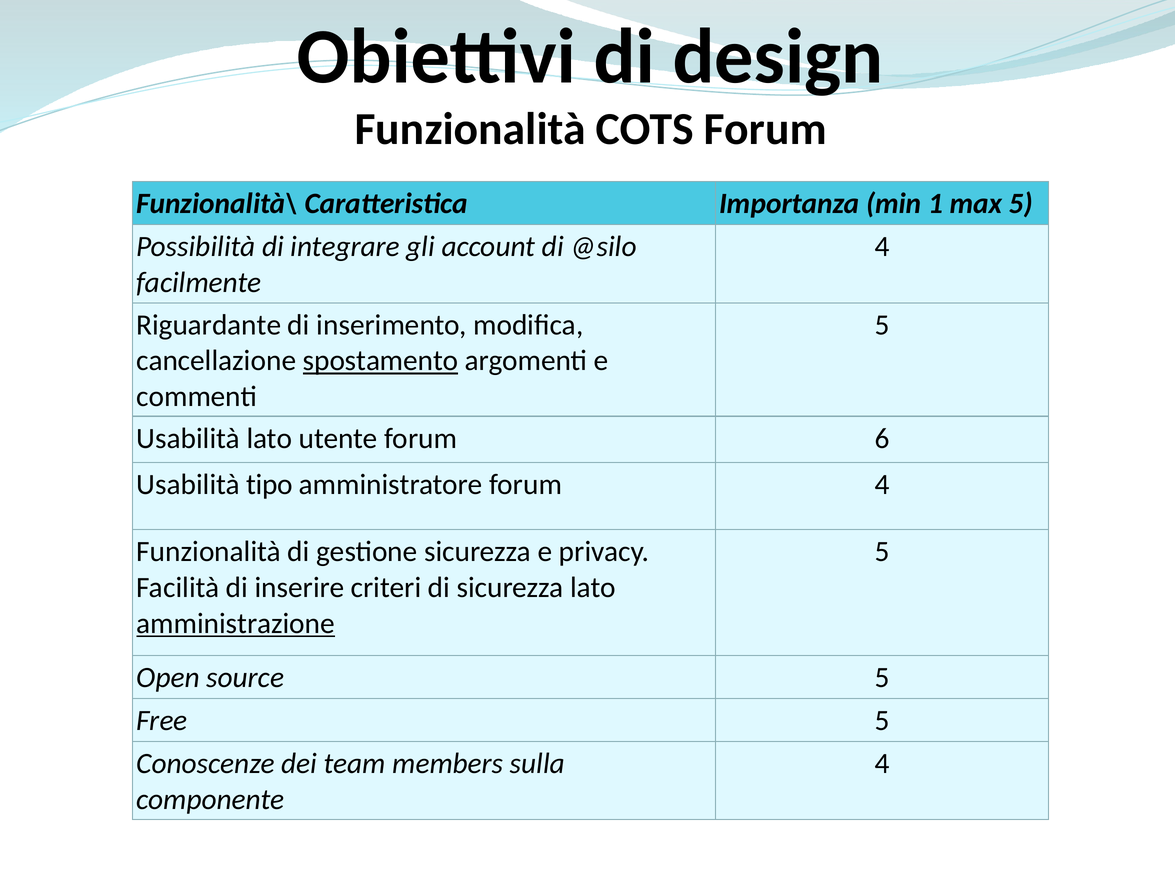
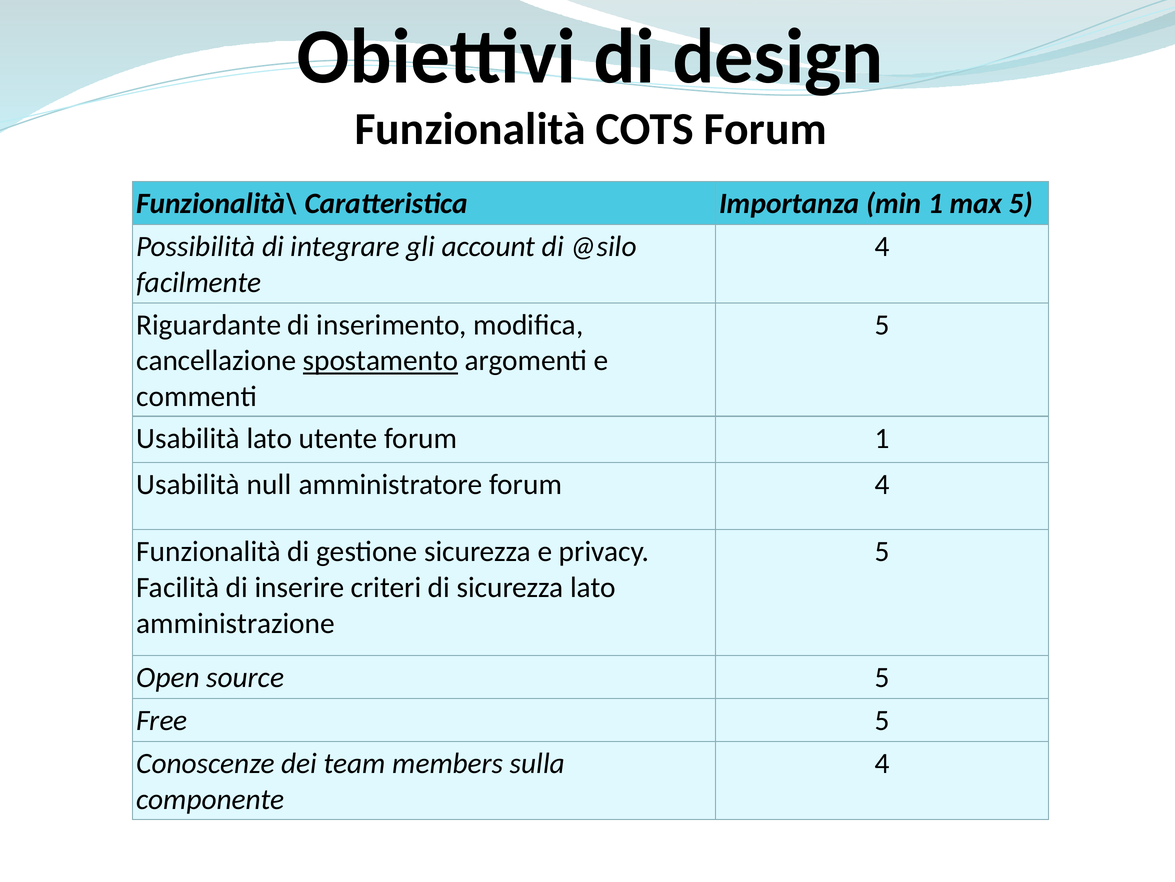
forum 6: 6 -> 1 (882, 438)
tipo: tipo -> null (269, 484)
amministrazione underline: present -> none (236, 623)
